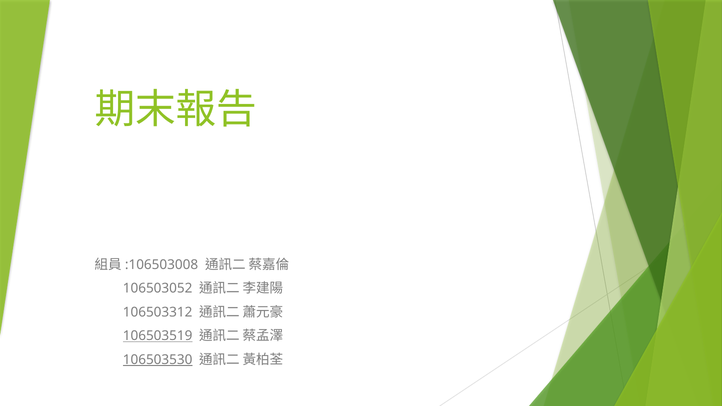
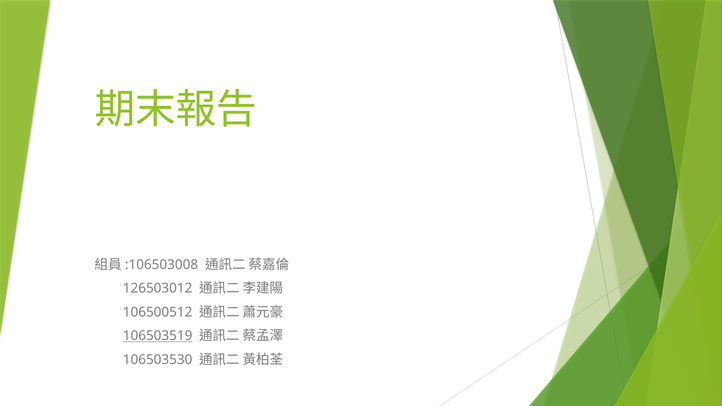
106503052: 106503052 -> 126503012 (158, 288)
106503312: 106503312 -> 106500512 (158, 312)
106503530 underline: present -> none (158, 360)
